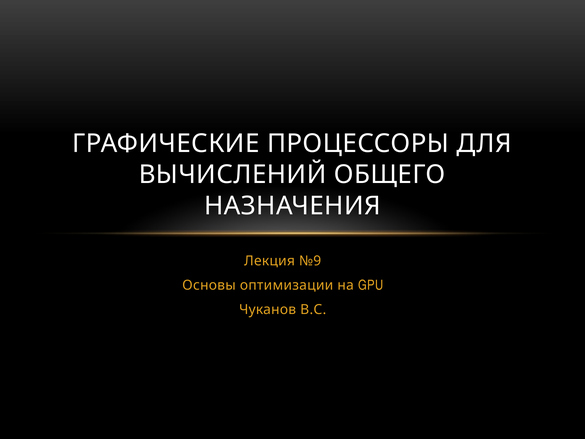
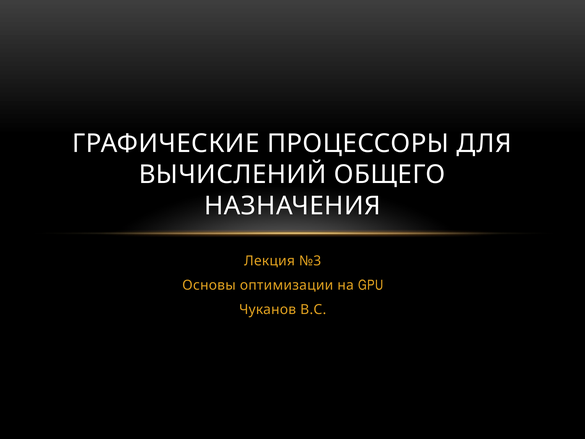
№9: №9 -> №3 (310, 261)
